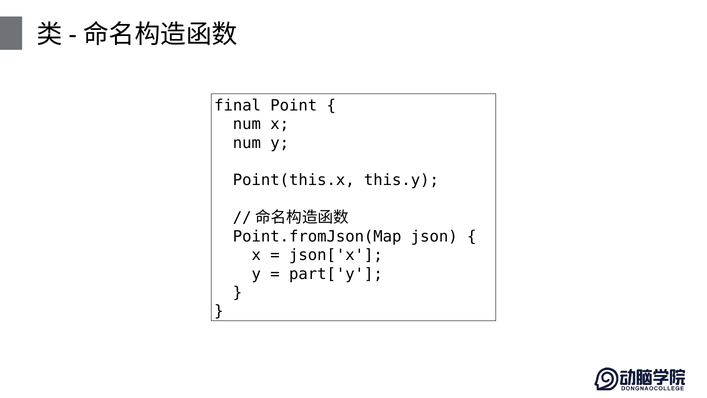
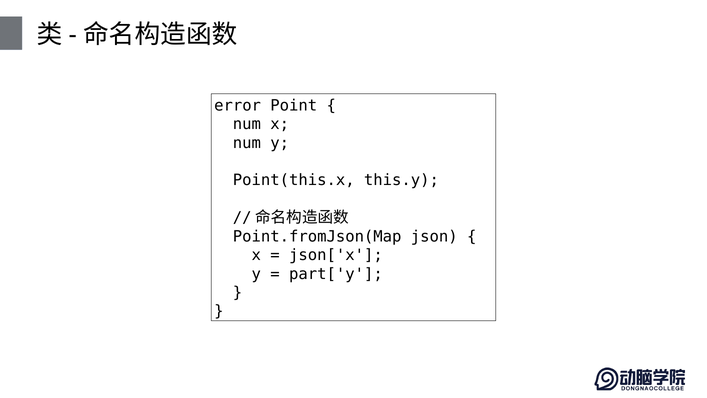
final: final -> error (238, 105)
